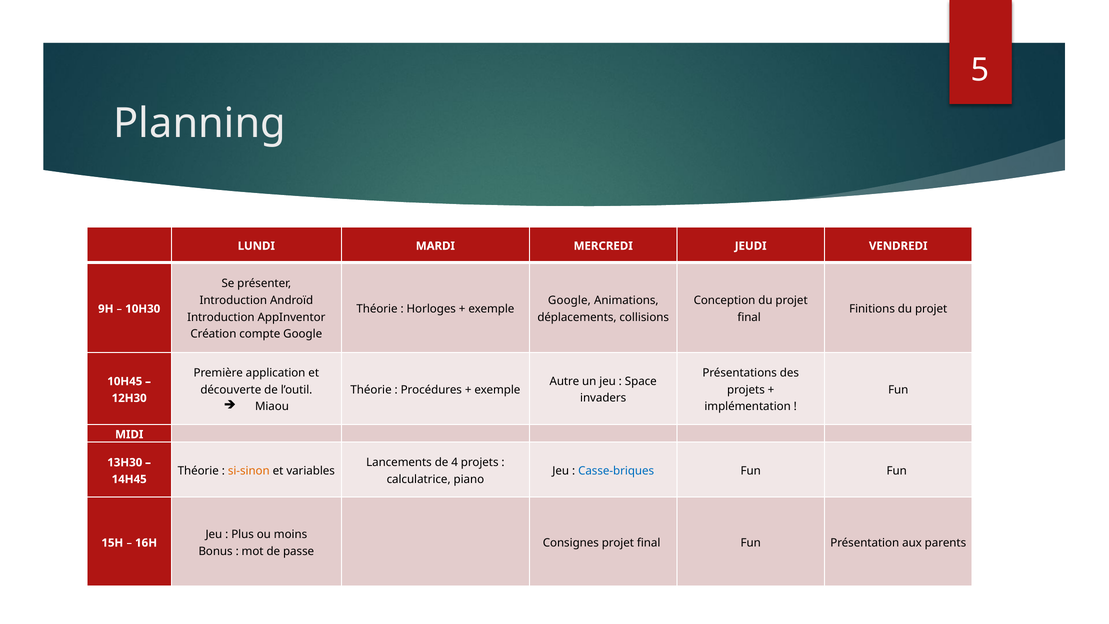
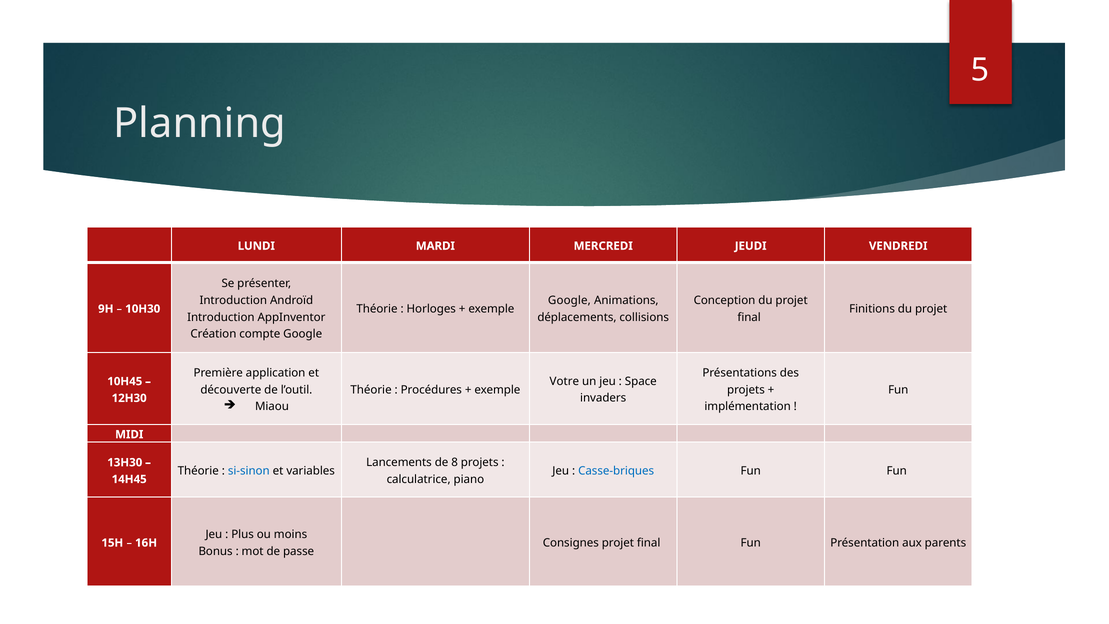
Autre: Autre -> Votre (564, 381)
4: 4 -> 8 (455, 462)
si-sinon colour: orange -> blue (249, 471)
